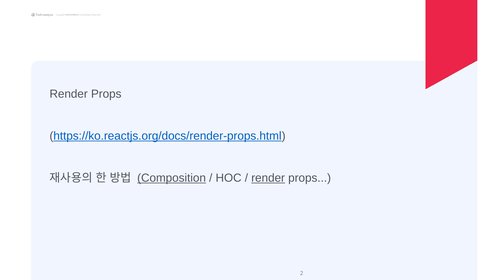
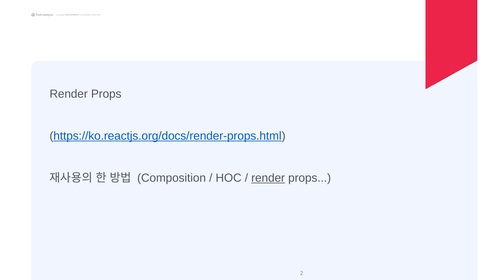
Composition underline: present -> none (172, 178)
